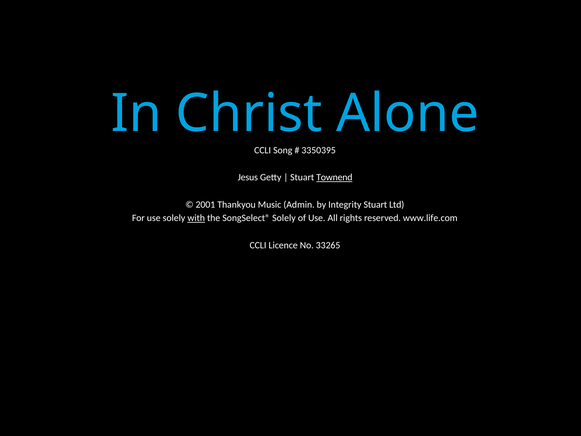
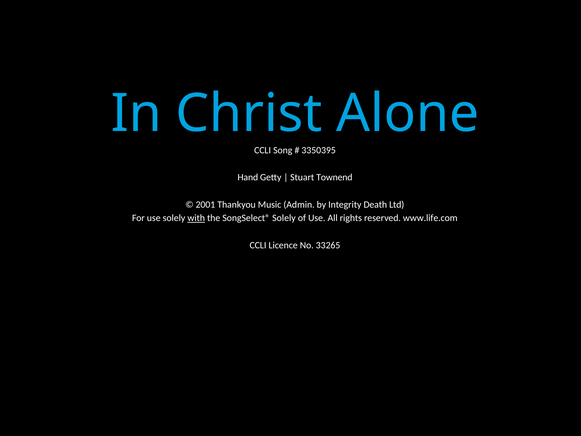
Jesus: Jesus -> Hand (248, 177)
Townend underline: present -> none (334, 177)
Integrity Stuart: Stuart -> Death (375, 204)
